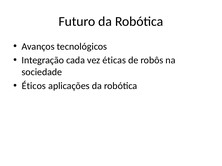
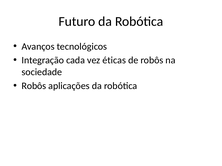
Éticos: Éticos -> Robôs (34, 86)
